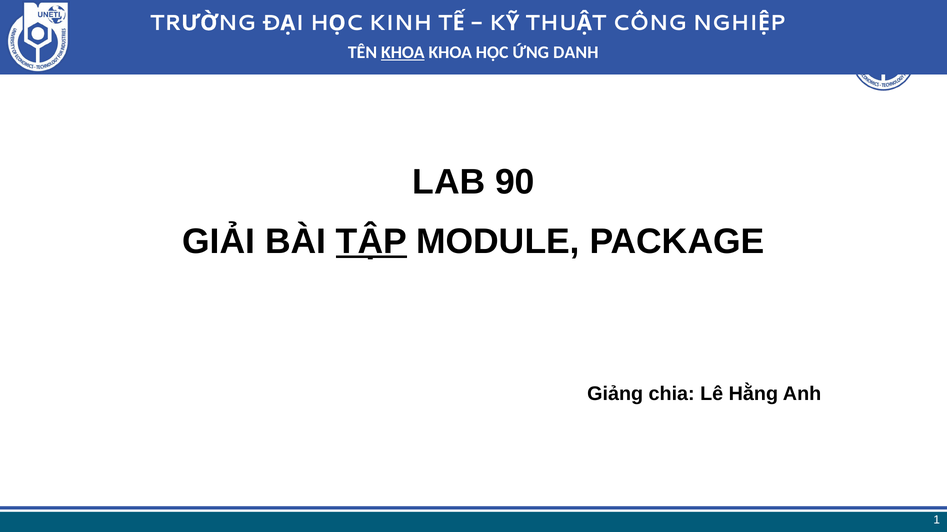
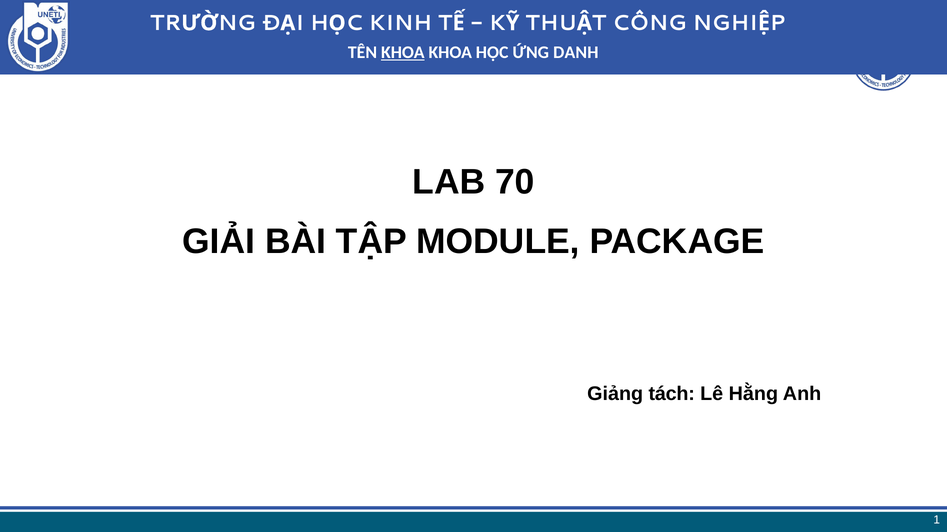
90: 90 -> 70 (515, 182)
TẬP underline: present -> none (371, 242)
chia: chia -> tách (672, 394)
